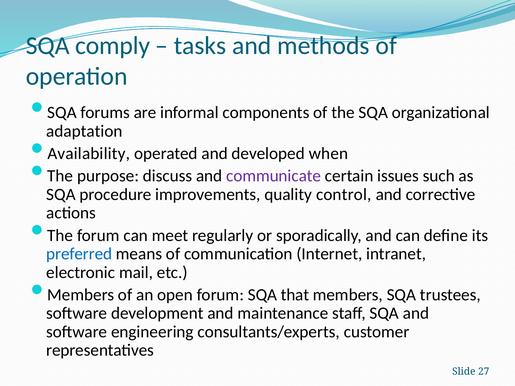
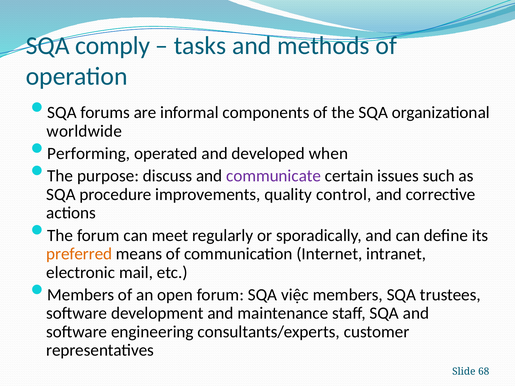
adaptation: adaptation -> worldwide (84, 131)
Availability: Availability -> Performing (89, 154)
preferred colour: blue -> orange (79, 254)
that: that -> việc (295, 295)
27: 27 -> 68 (484, 372)
